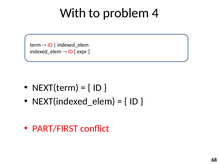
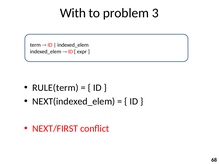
4: 4 -> 3 (155, 13)
NEXT(term: NEXT(term -> RULE(term (55, 88)
PART/FIRST: PART/FIRST -> NEXT/FIRST (55, 129)
